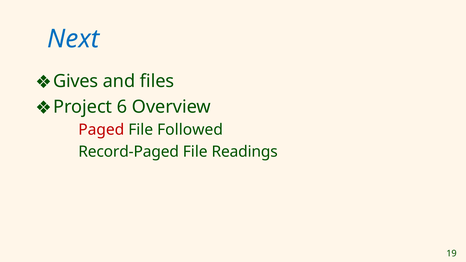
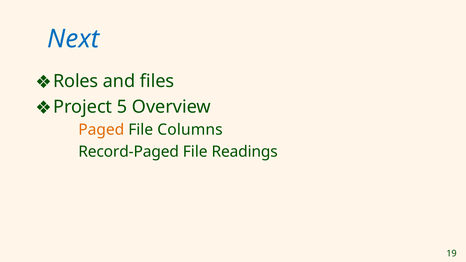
Gives: Gives -> Roles (76, 81)
6: 6 -> 5 (122, 107)
Paged colour: red -> orange (101, 130)
Followed: Followed -> Columns (190, 130)
